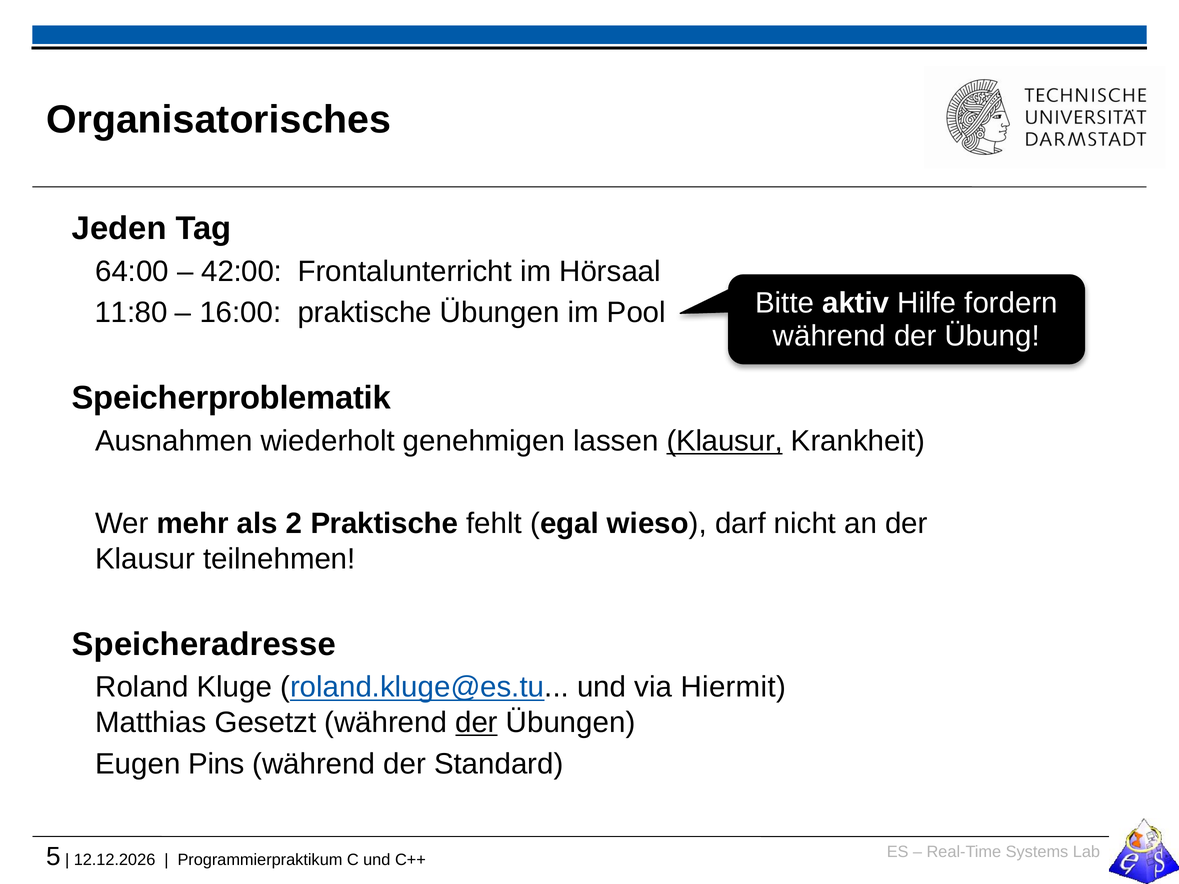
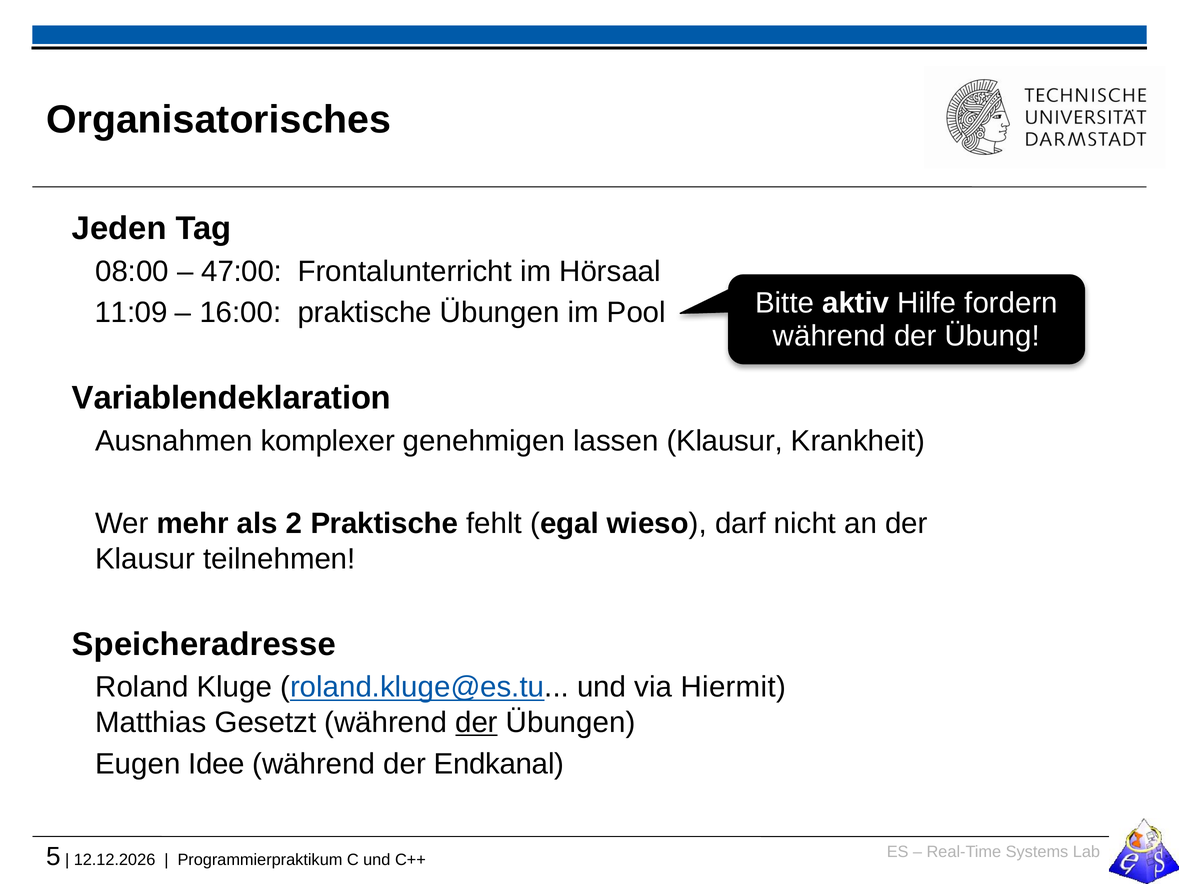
64:00: 64:00 -> 08:00 (132, 271)
42:00: 42:00 -> 47:00 (242, 271)
11:80: 11:80 -> 11:09 (131, 313)
Speicherproblematik: Speicherproblematik -> Variablendeklaration (231, 398)
wiederholt: wiederholt -> komplexer (328, 441)
Klausur underline: present -> none (725, 441)
Pins: Pins -> Idee (217, 764)
Standard: Standard -> Endkanal (499, 764)
